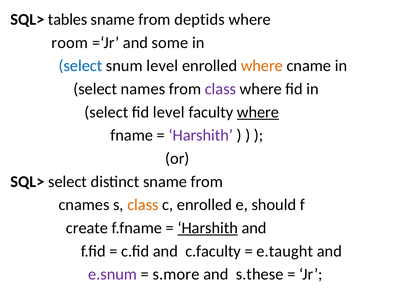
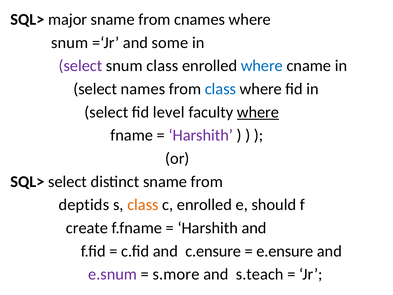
tables: tables -> major (68, 19)
deptids: deptids -> cnames (200, 19)
room: room -> snum (70, 43)
select colour: blue -> purple (80, 66)
snum level: level -> class (162, 66)
where colour: orange -> blue (262, 66)
class colour: purple -> blue (220, 89)
cnames: cnames -> deptids (84, 205)
Harshith underline: present -> none (208, 228)
c.faculty: c.faculty -> c.ensure (213, 251)
e.taught: e.taught -> e.ensure (285, 251)
s.these: s.these -> s.teach (260, 274)
